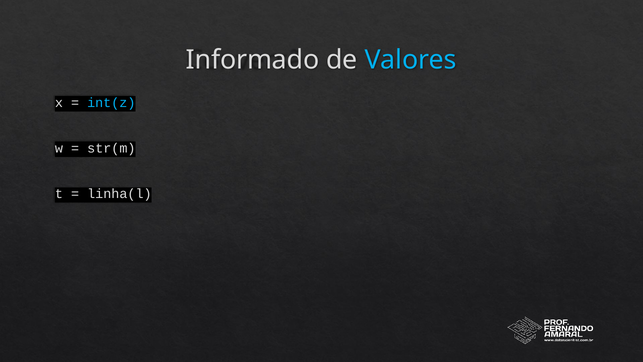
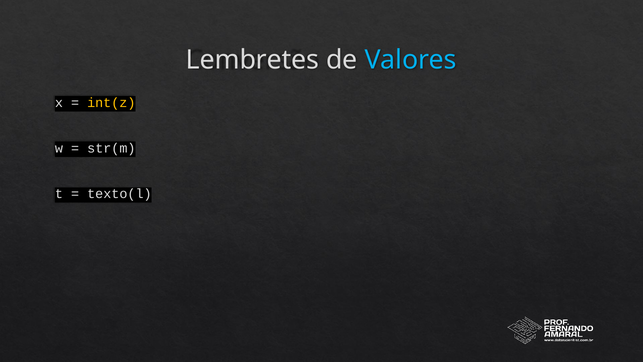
Informado: Informado -> Lembretes (252, 60)
int(z colour: light blue -> yellow (111, 103)
linha(l: linha(l -> texto(l (119, 194)
